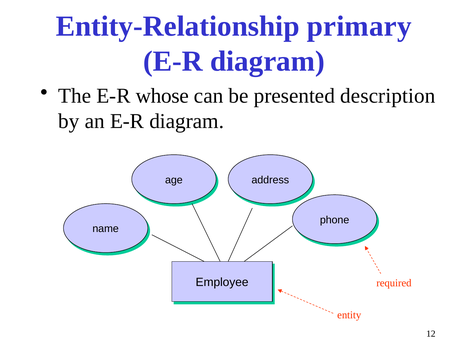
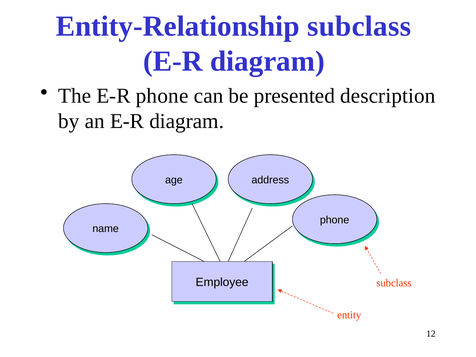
Entity-Relationship primary: primary -> subclass (359, 26)
E-R whose: whose -> phone (162, 96)
required: required -> subclass (394, 283)
